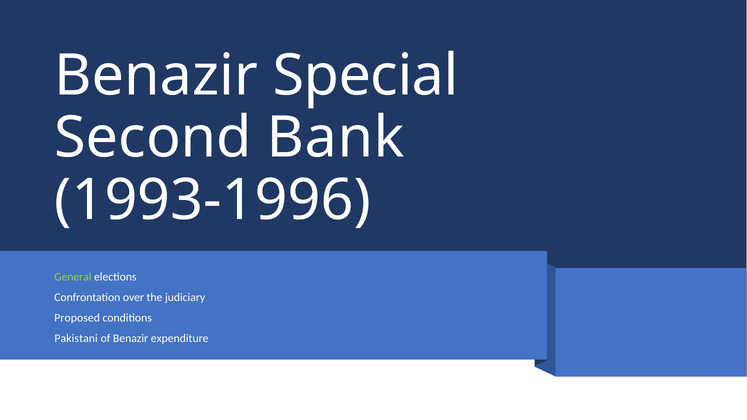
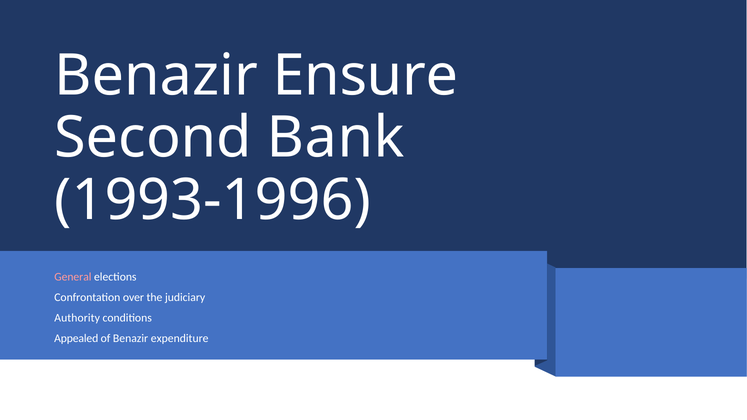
Special: Special -> Ensure (365, 76)
General colour: light green -> pink (73, 277)
Proposed: Proposed -> Authority (77, 318)
Pakistani: Pakistani -> Appealed (76, 338)
